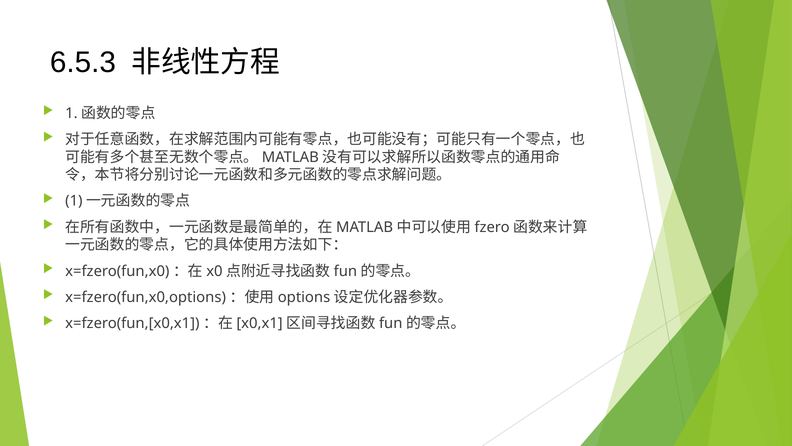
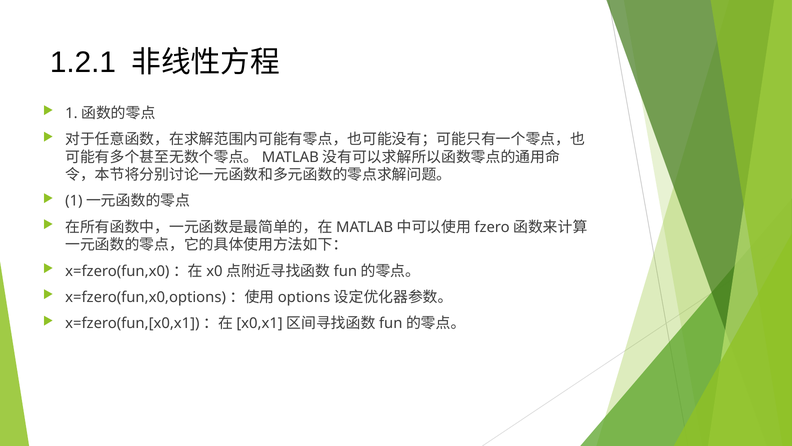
6.5.3: 6.5.3 -> 1.2.1 (83, 62)
